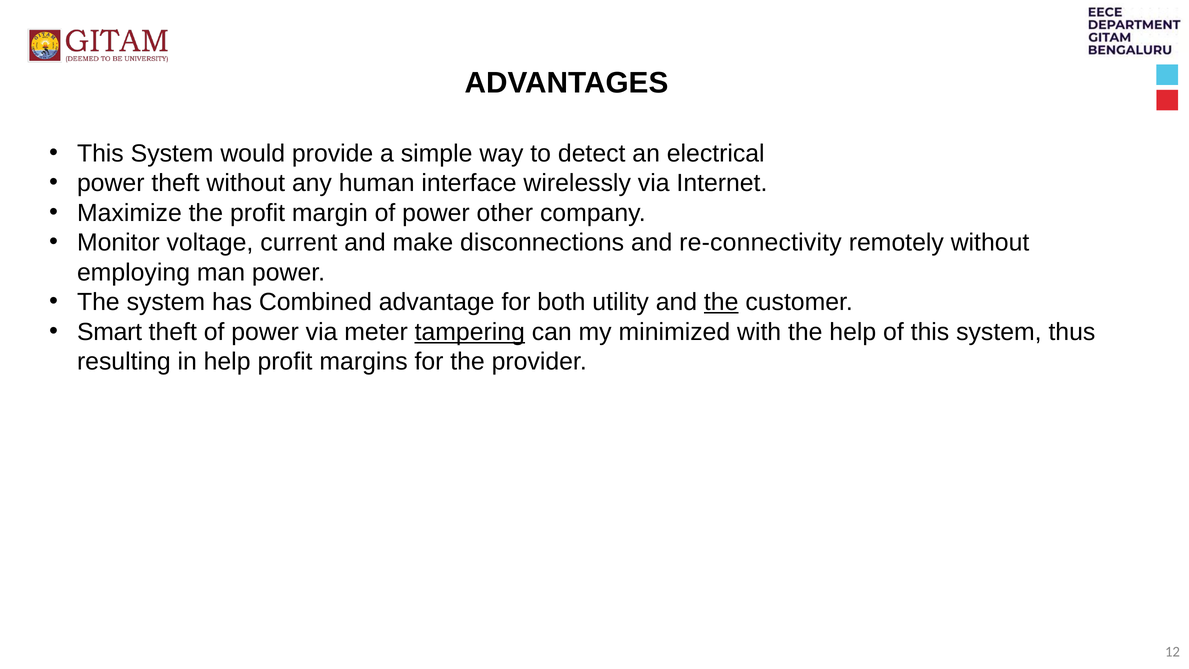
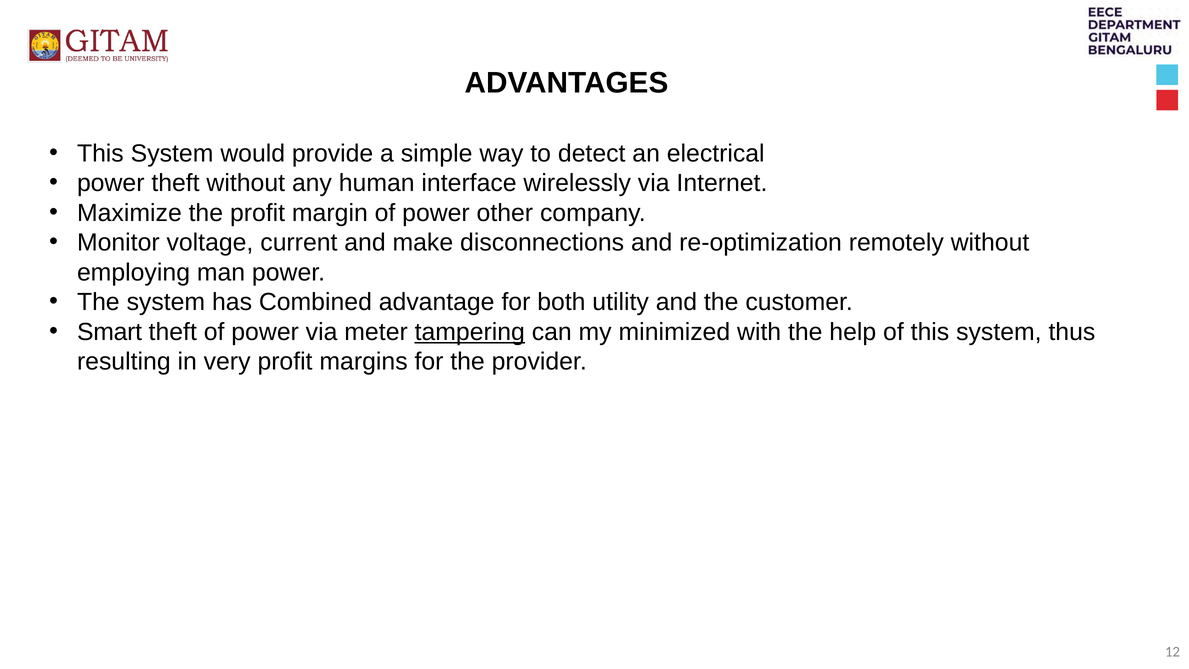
re-connectivity: re-connectivity -> re-optimization (761, 243)
the underline: present -> none (721, 302)
in help: help -> very (227, 362)
